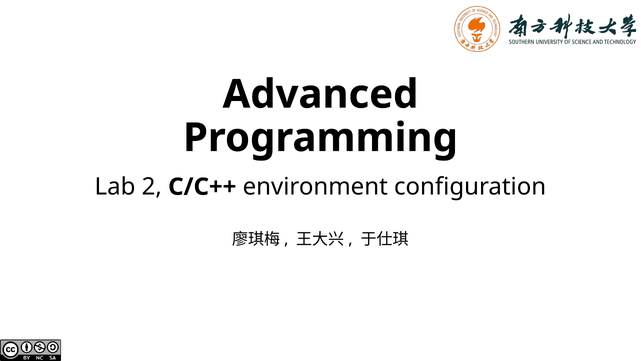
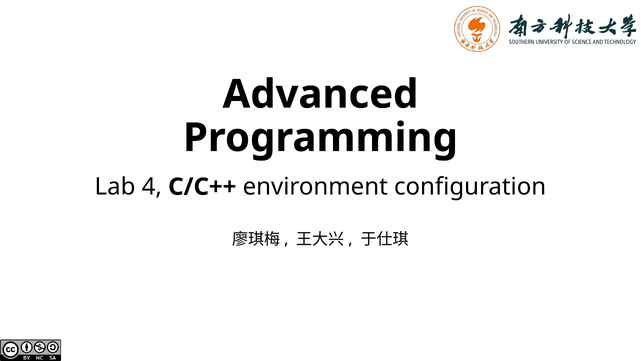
2: 2 -> 4 (152, 187)
